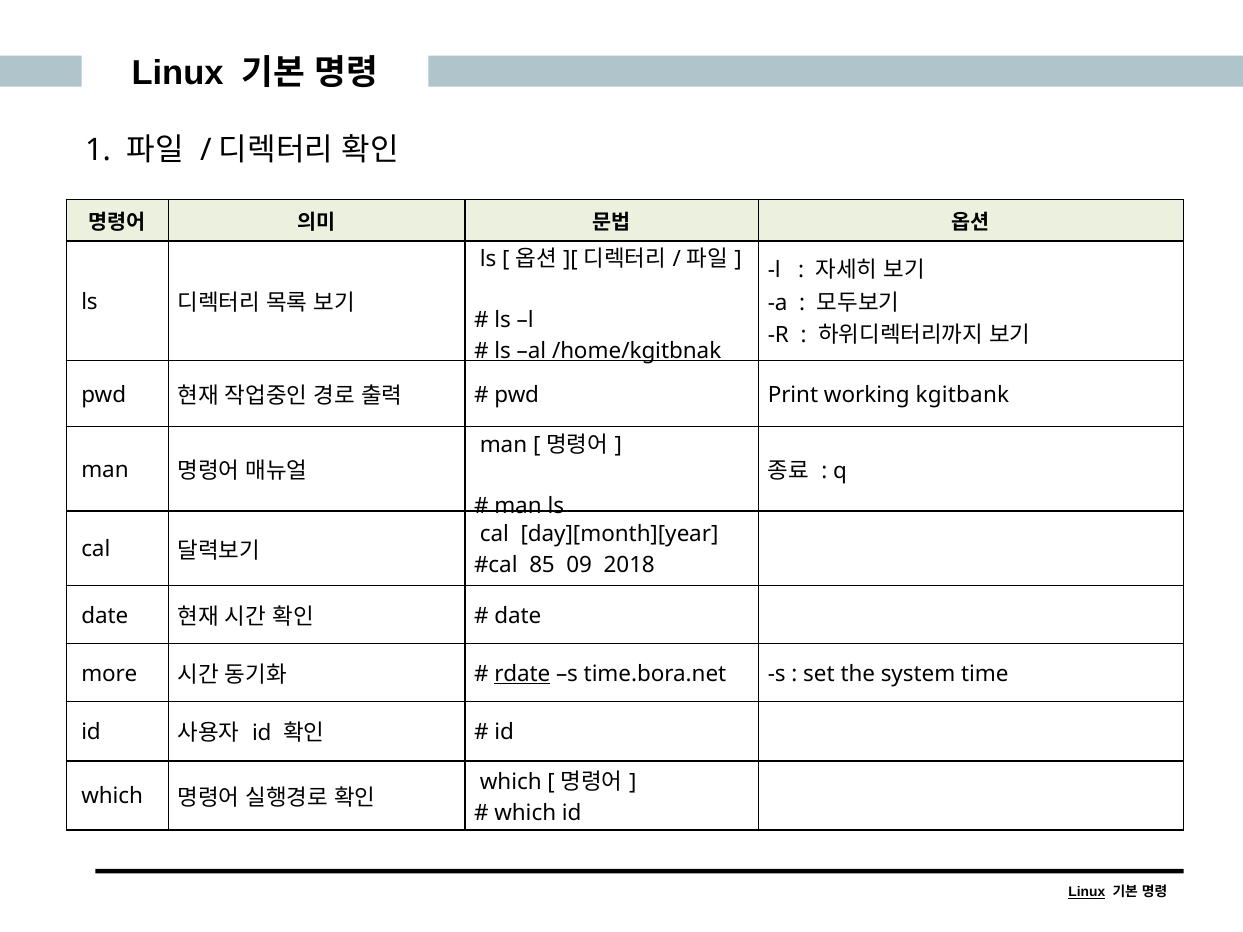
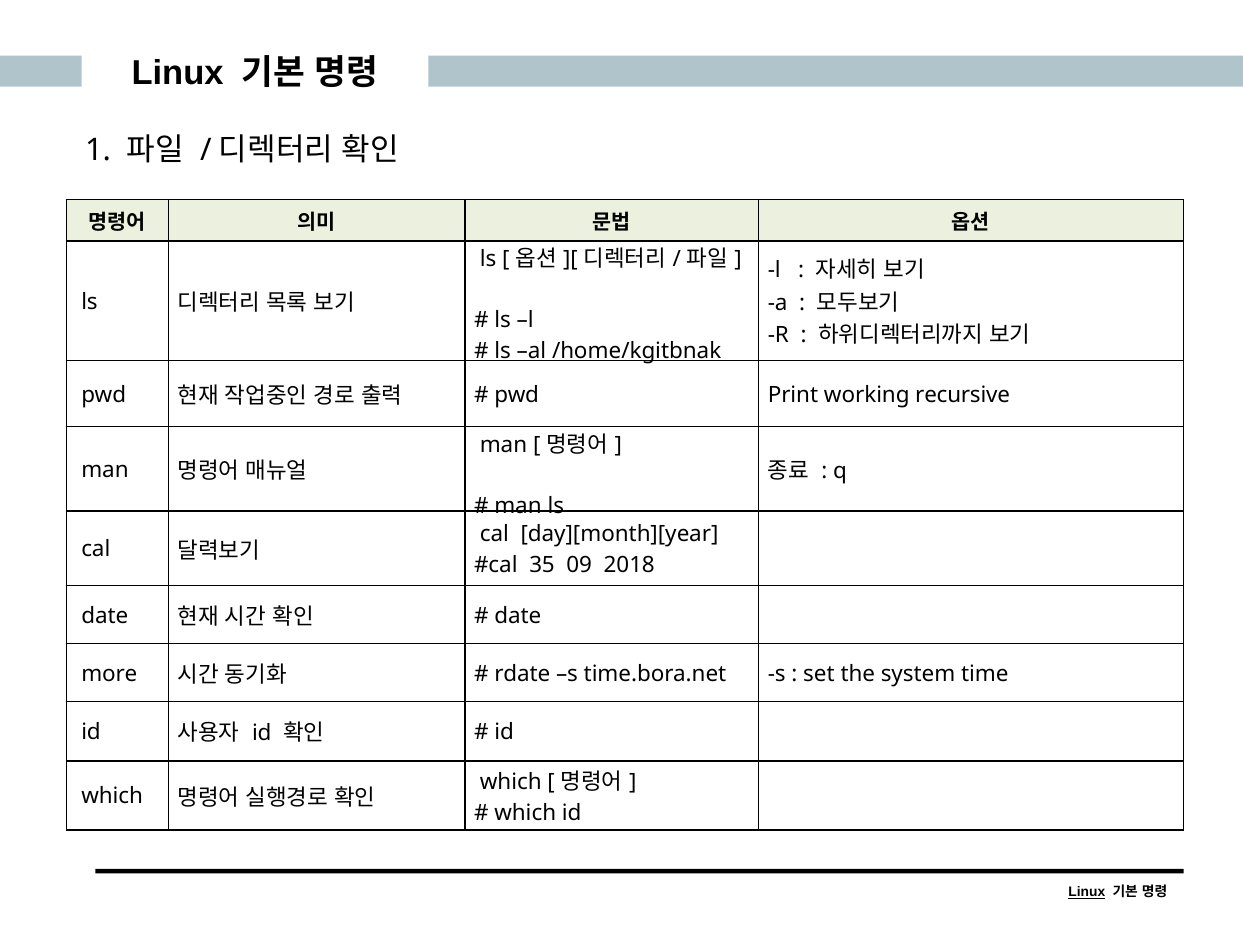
kgitbank: kgitbank -> recursive (963, 395)
85: 85 -> 35 (542, 565)
rdate underline: present -> none (522, 674)
